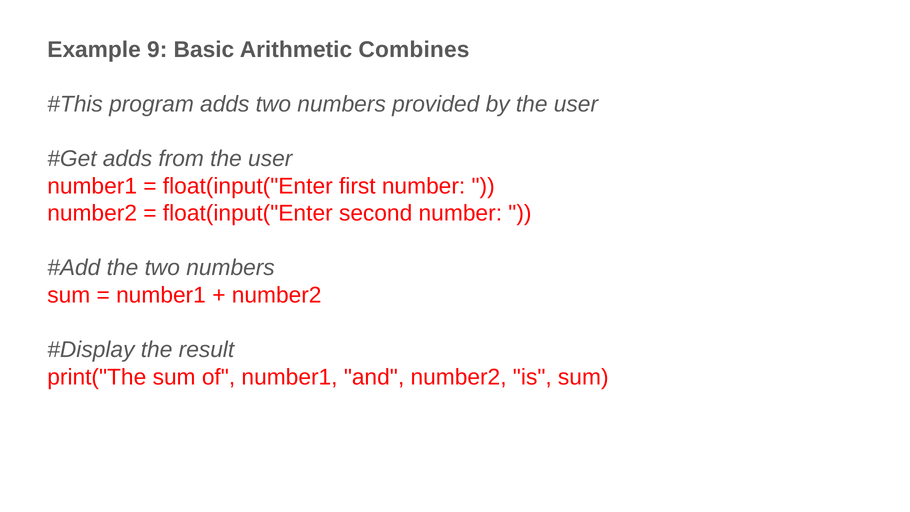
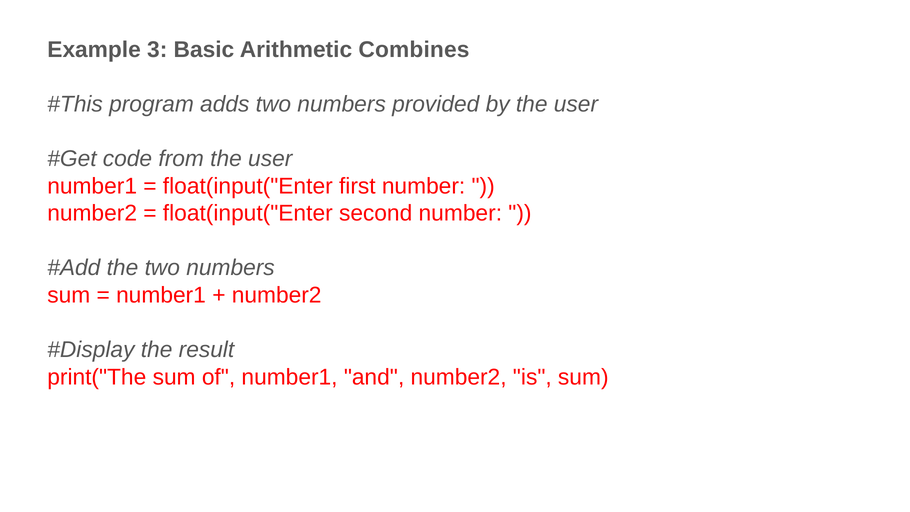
9: 9 -> 3 (157, 49)
adds: adds -> code (127, 159)
